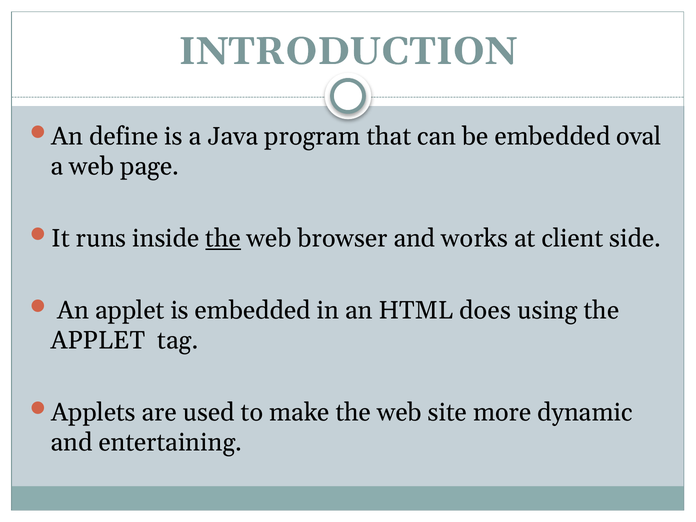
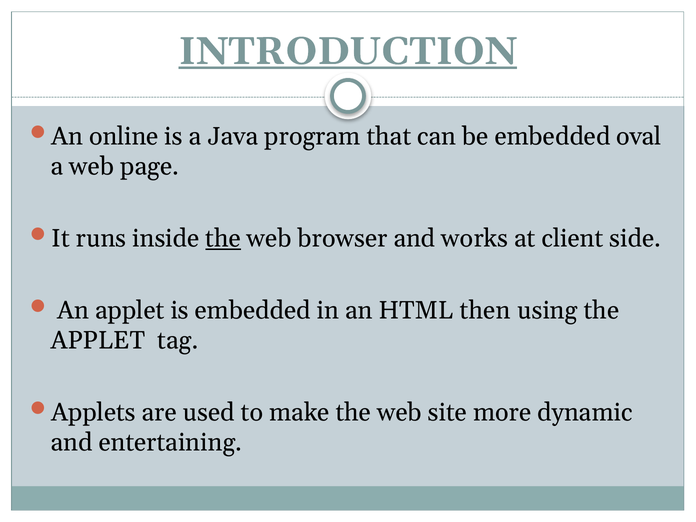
INTRODUCTION underline: none -> present (348, 51)
define: define -> online (124, 136)
does: does -> then (485, 310)
